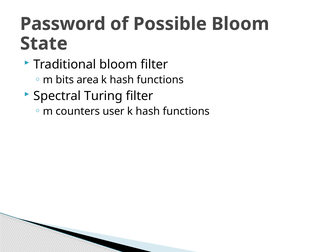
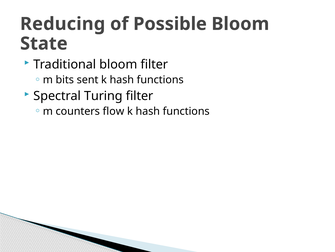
Password: Password -> Reducing (63, 24)
area: area -> sent (88, 80)
user: user -> flow (113, 111)
